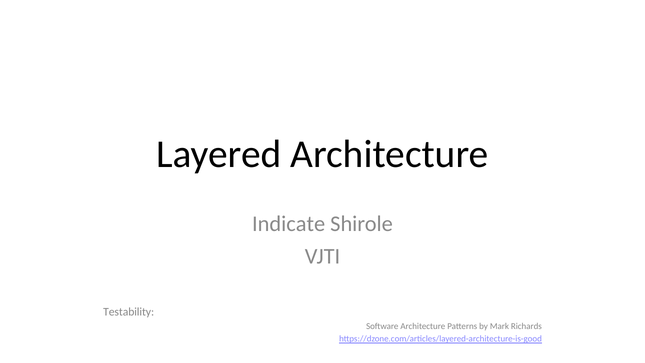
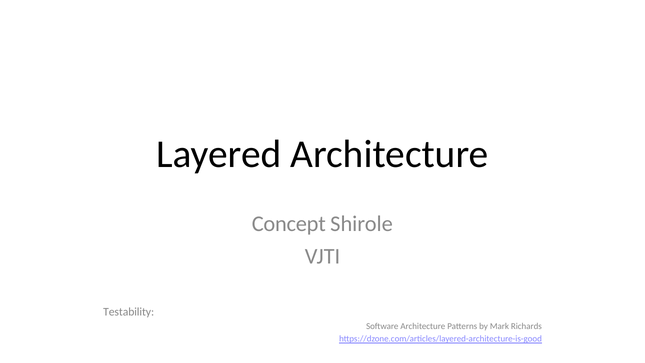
Indicate: Indicate -> Concept (289, 224)
